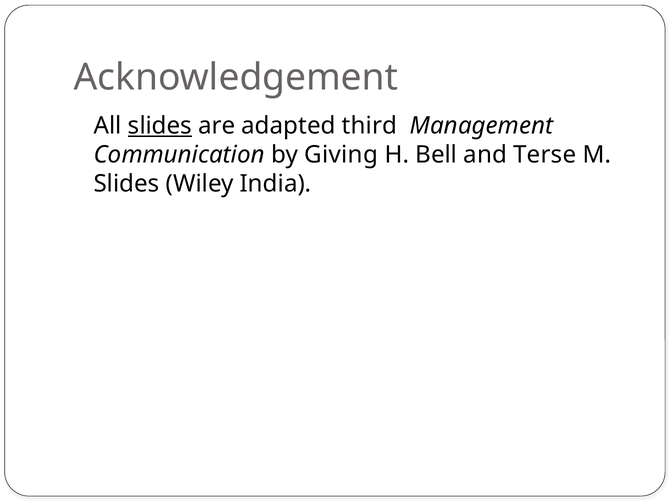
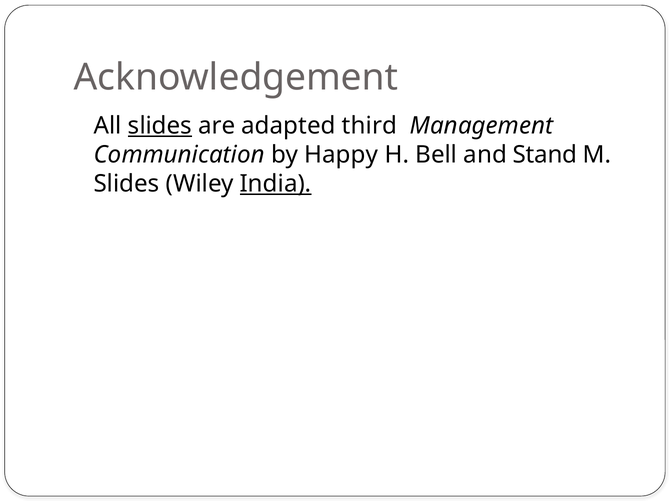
Giving: Giving -> Happy (341, 155)
Terse: Terse -> Stand (545, 155)
India underline: none -> present (276, 184)
